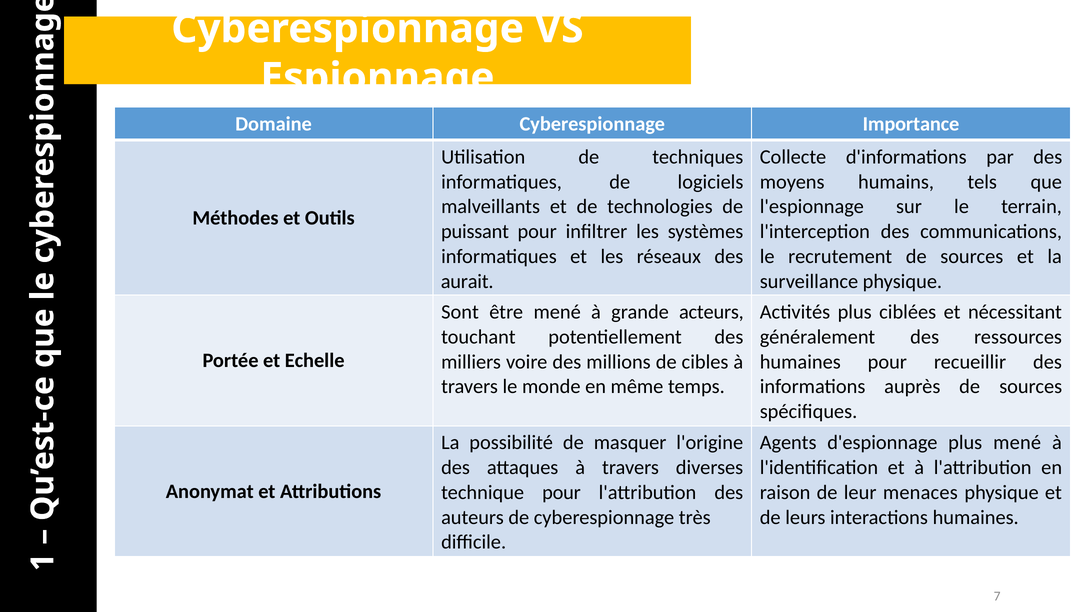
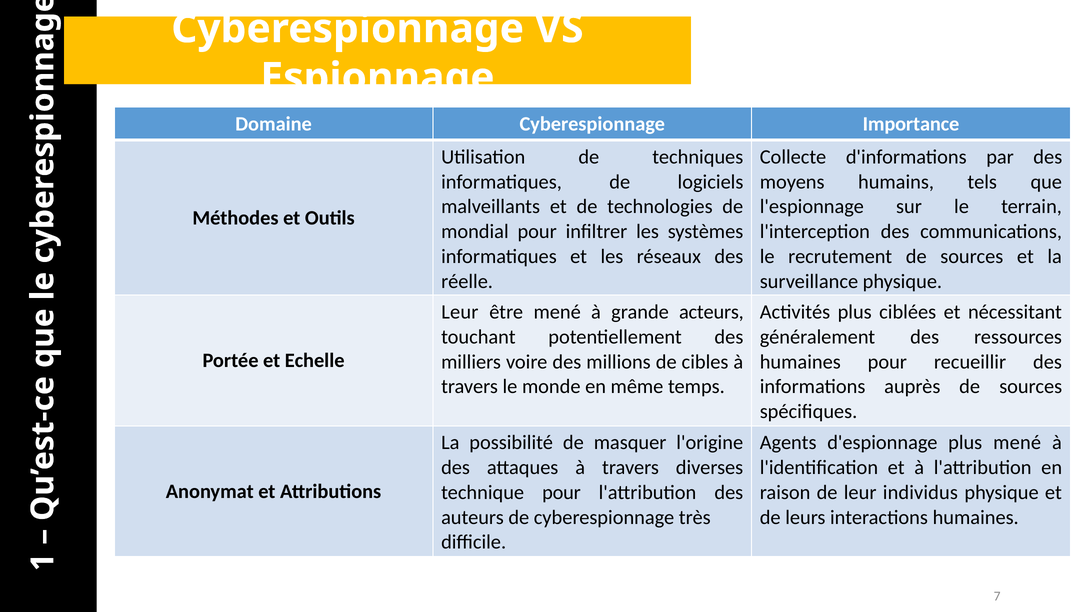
puissant: puissant -> mondial (475, 232)
aurait: aurait -> réelle (467, 281)
Sont: Sont -> Leur (460, 312)
menaces: menaces -> individus (920, 492)
